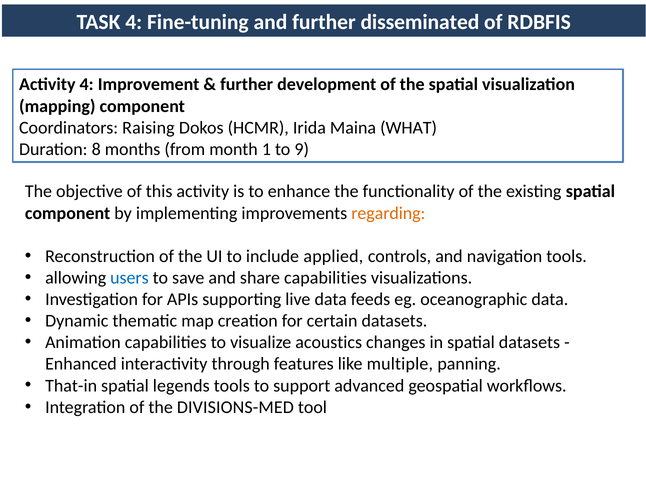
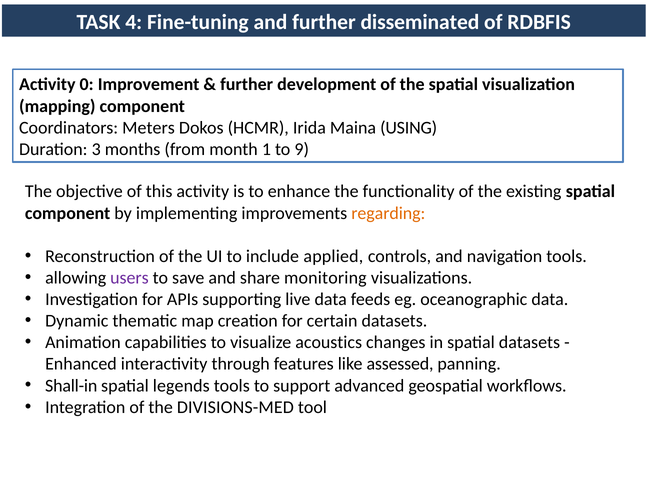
Activity 4: 4 -> 0 (87, 84)
Raising: Raising -> Meters (149, 128)
WHAT: WHAT -> USING (409, 128)
8: 8 -> 3 (96, 149)
users colour: blue -> purple (129, 277)
share capabilities: capabilities -> monitoring (325, 277)
multiple: multiple -> assessed (400, 364)
That-in: That-in -> Shall-in (71, 385)
